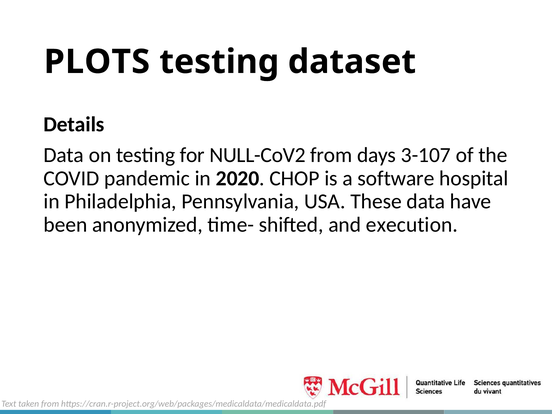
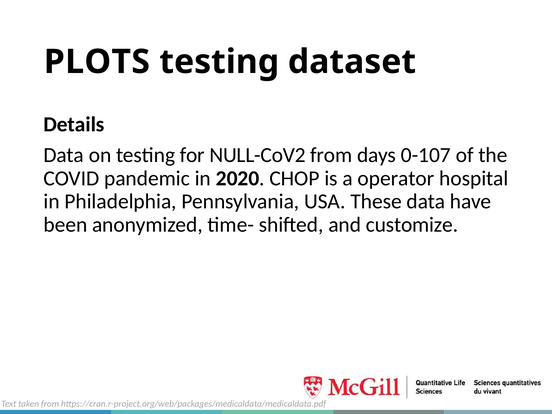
3-107: 3-107 -> 0-107 (426, 155)
software: software -> operator (396, 178)
execution: execution -> customize (412, 225)
